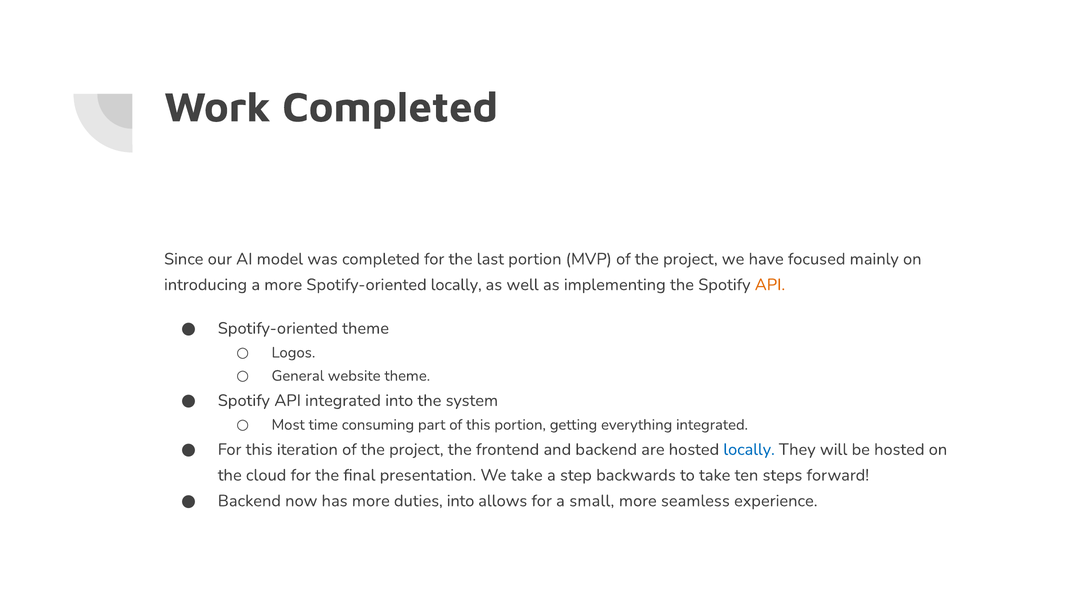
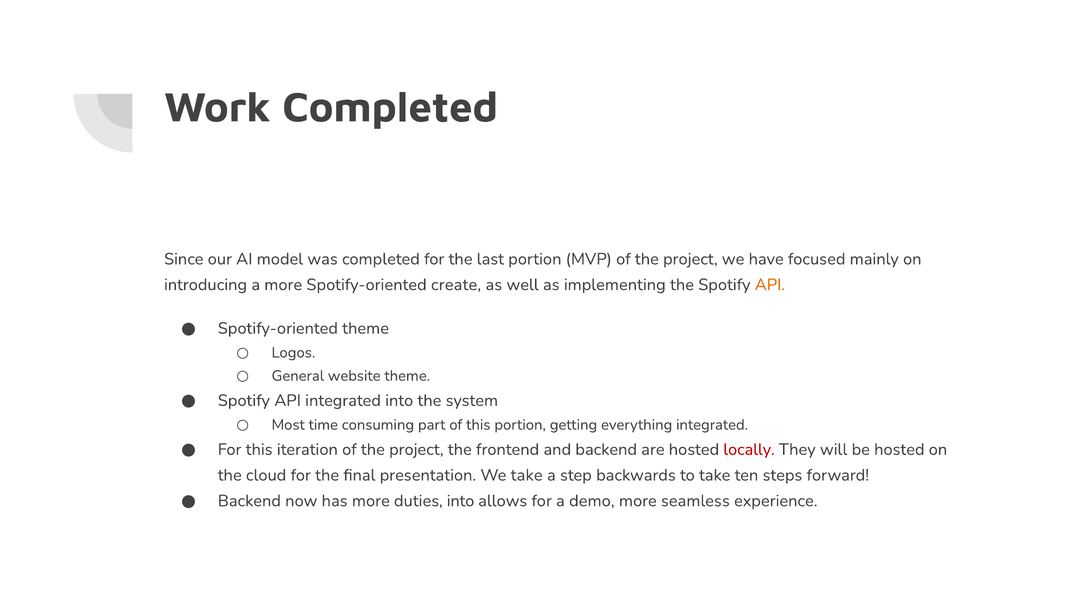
Spotify-oriented locally: locally -> create (456, 285)
locally colour: blue -> red (749, 450)
small: small -> demo (592, 501)
